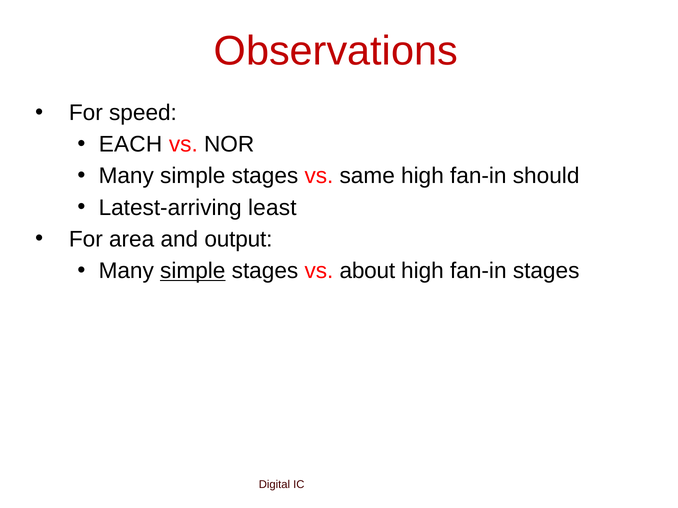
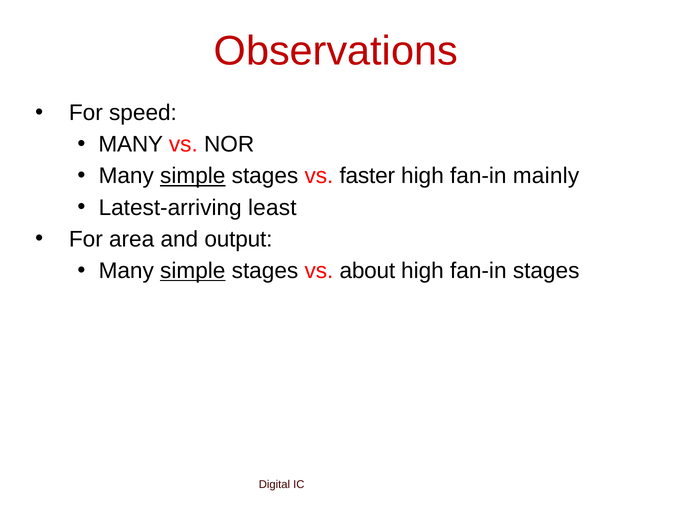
EACH: EACH -> MANY (131, 145)
simple underline: none -> present (193, 176)
same: same -> faster (367, 176)
should: should -> mainly (546, 176)
